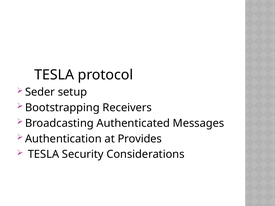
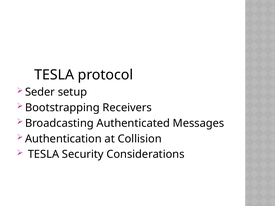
Provides: Provides -> Collision (140, 139)
